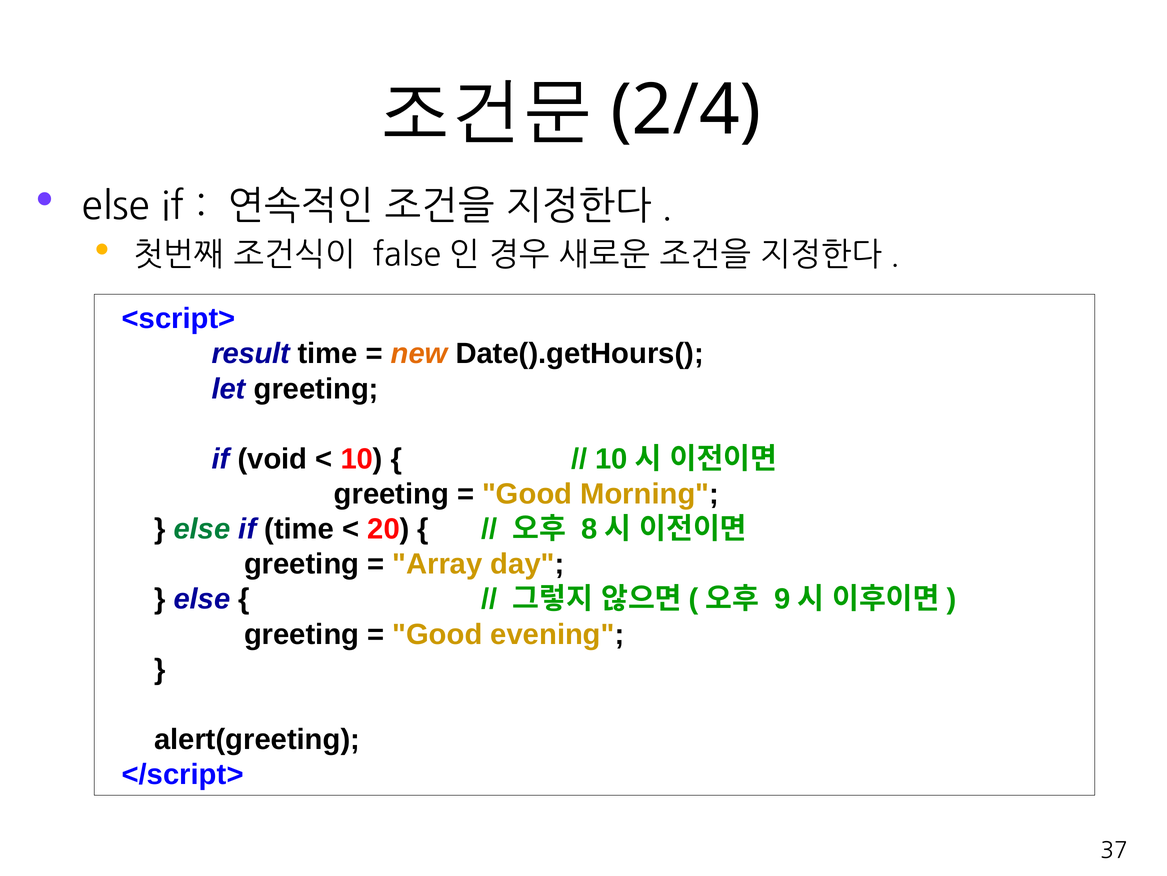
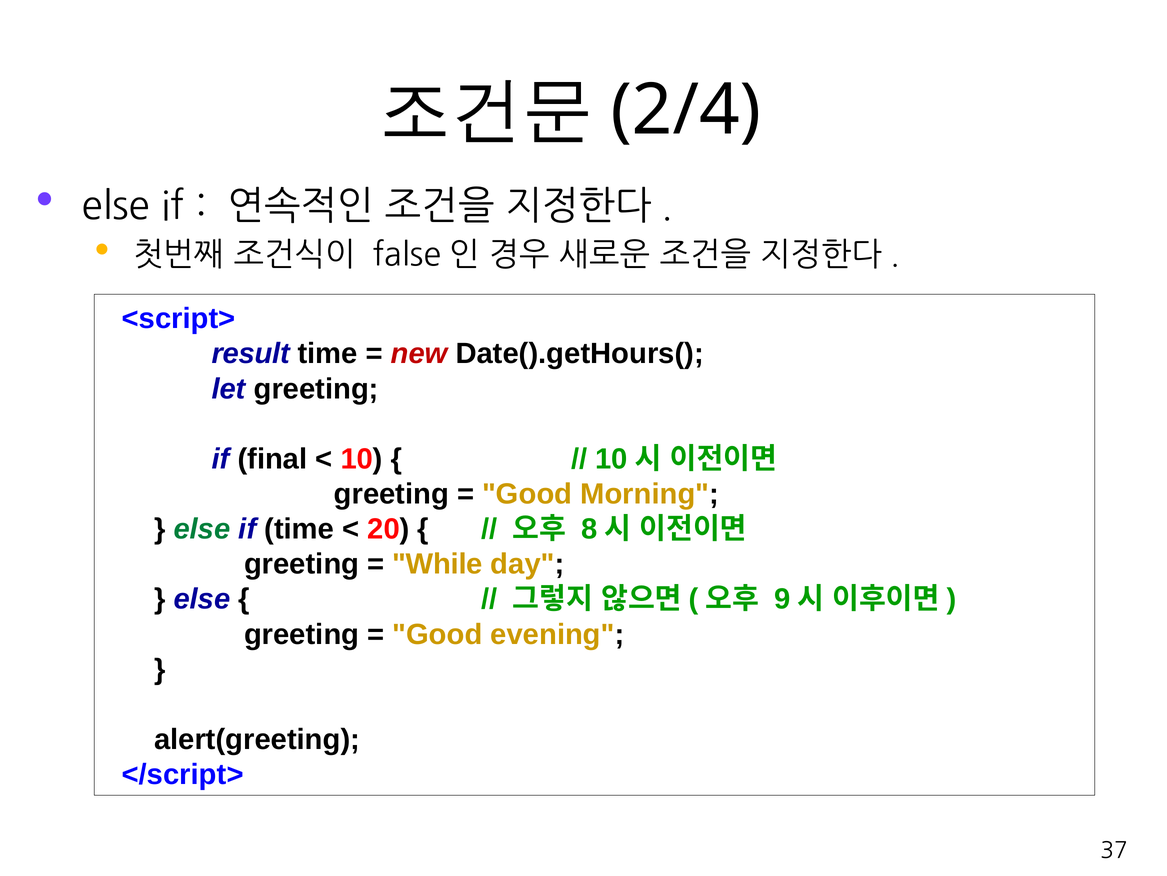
new colour: orange -> red (419, 354)
void: void -> final (272, 459)
Array: Array -> While (437, 564)
